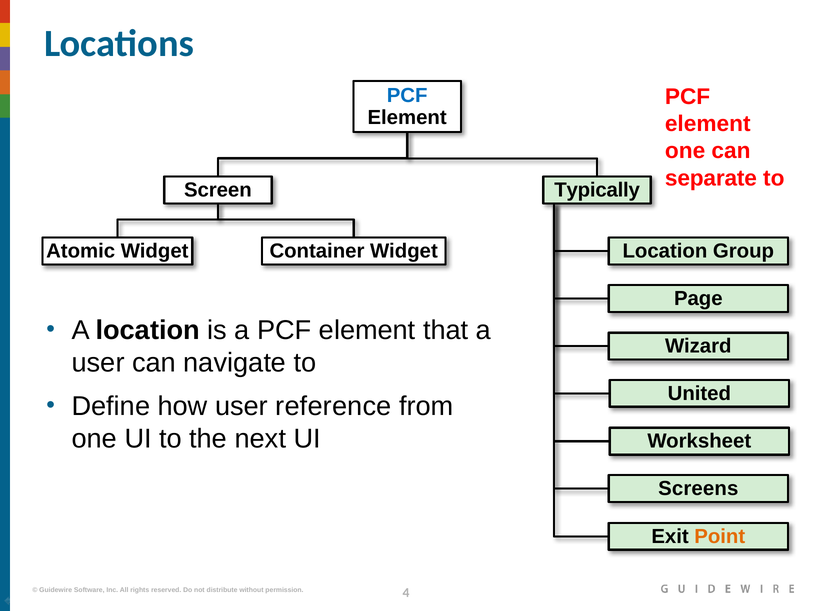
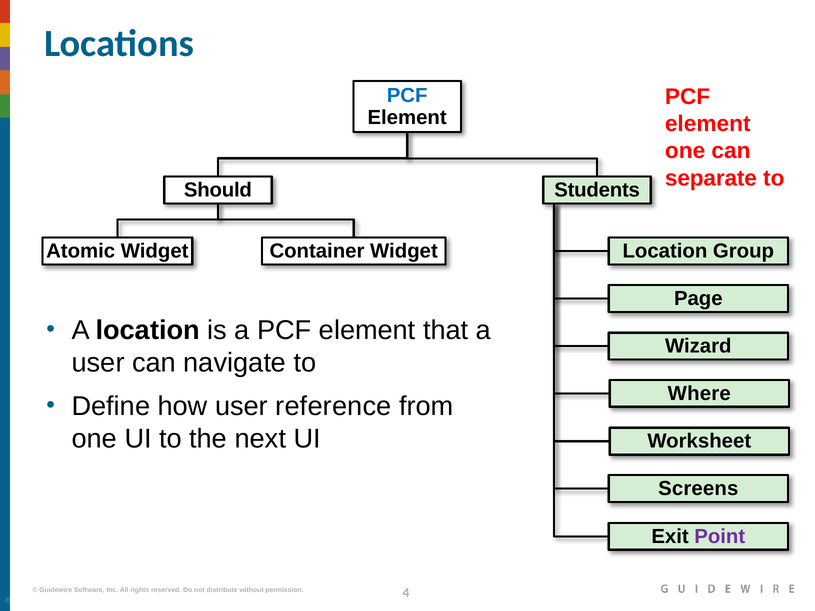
Screen: Screen -> Should (218, 190)
Typically: Typically -> Students (597, 190)
United: United -> Where (699, 393)
Point colour: orange -> purple (720, 537)
